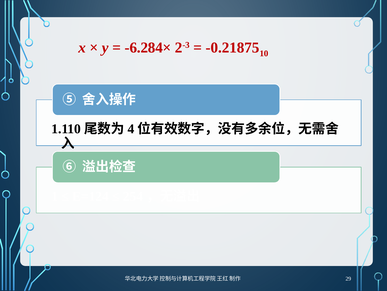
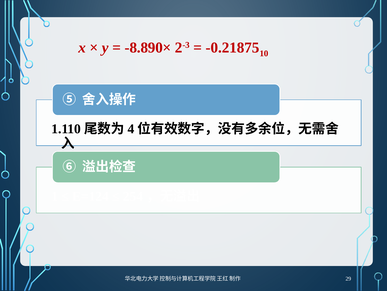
-6.284×: -6.284× -> -8.890× (148, 47)
